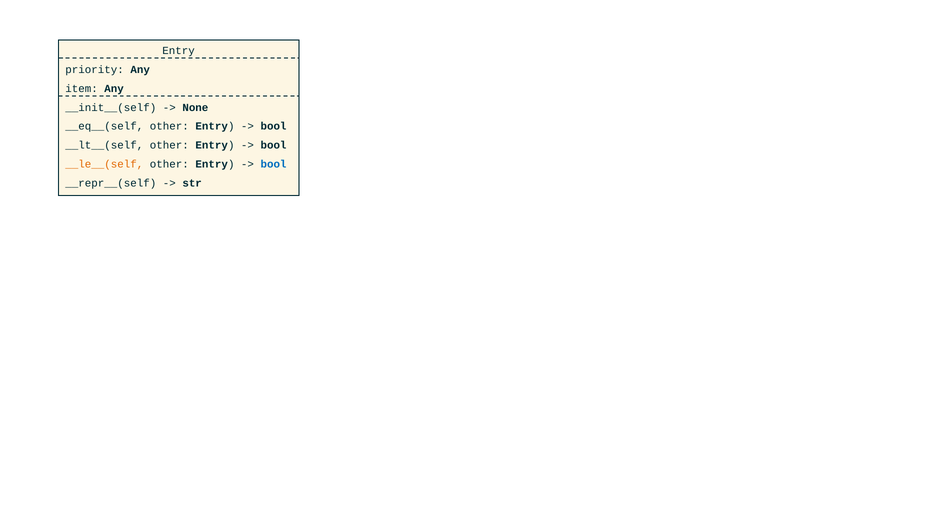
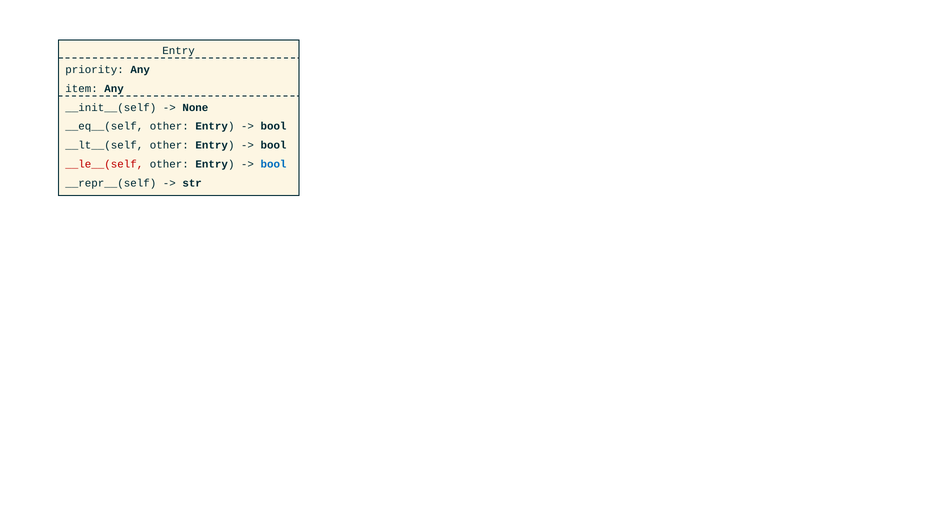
__le__(self colour: orange -> red (104, 164)
